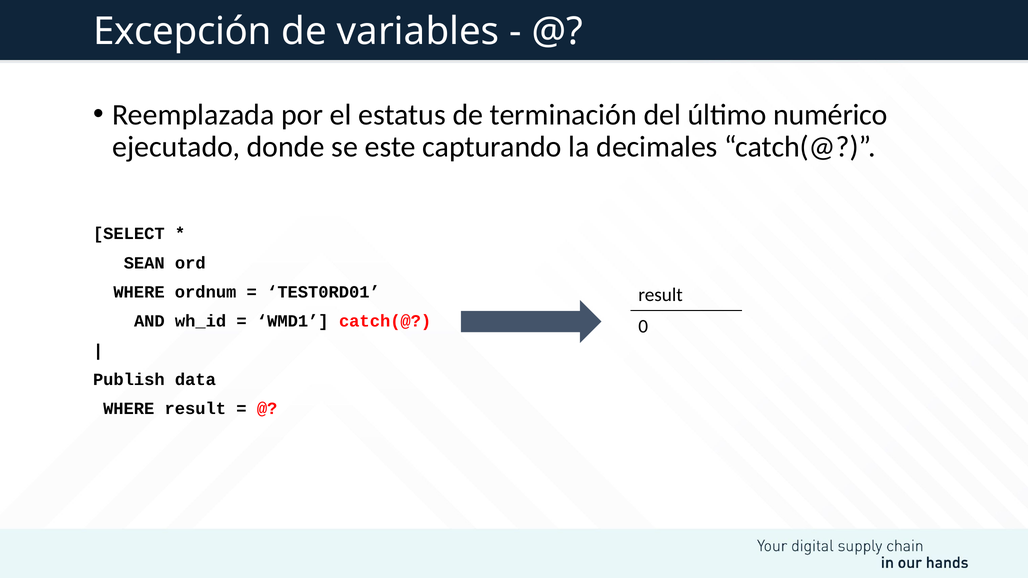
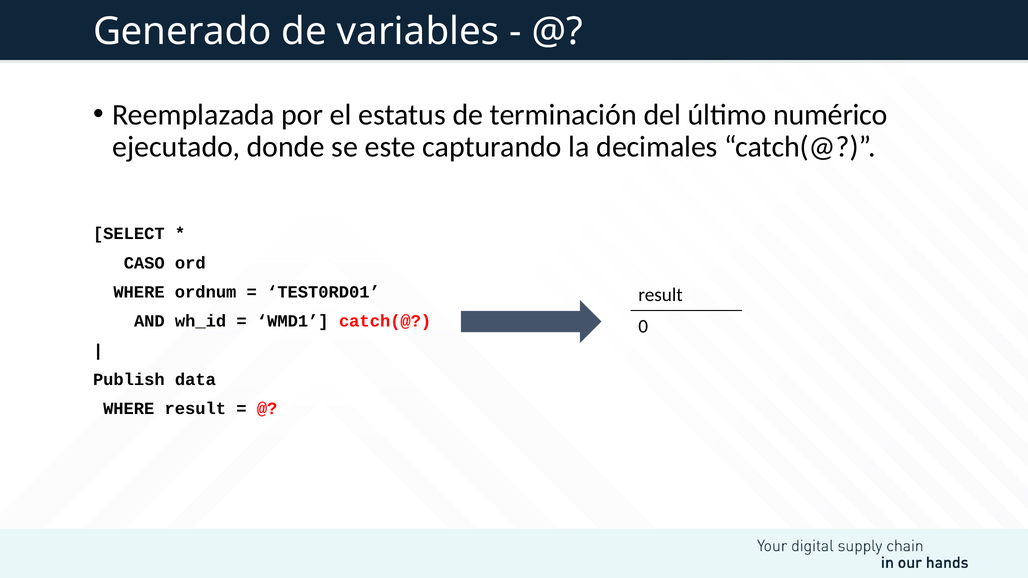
Excepción: Excepción -> Generado (182, 31)
SEAN: SEAN -> CASO (144, 263)
